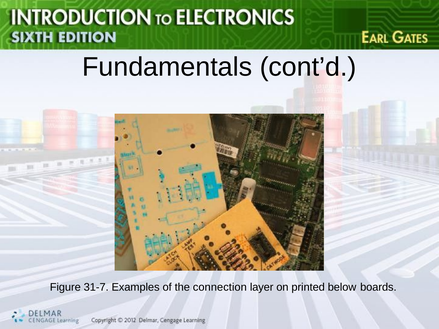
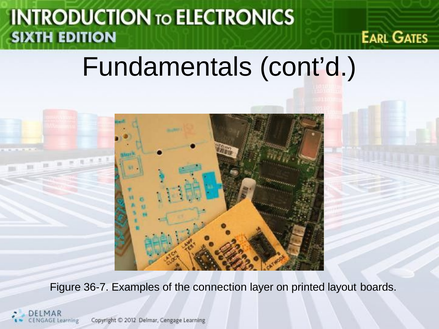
31-7: 31-7 -> 36-7 (96, 287)
below: below -> layout (342, 287)
